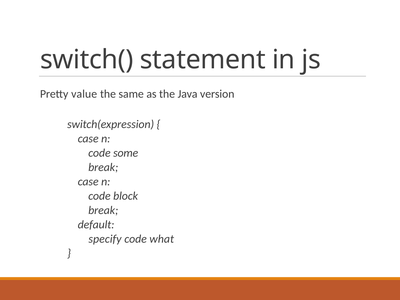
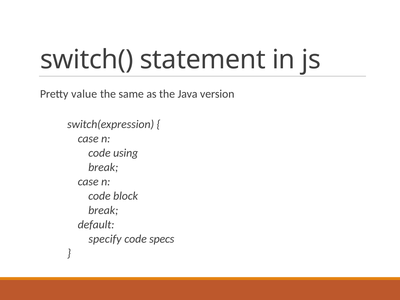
some: some -> using (126, 153)
what: what -> specs (162, 239)
